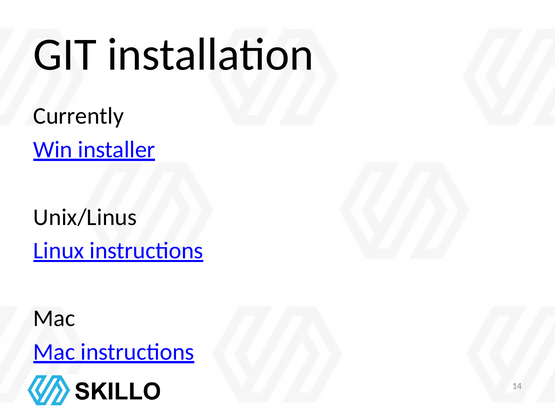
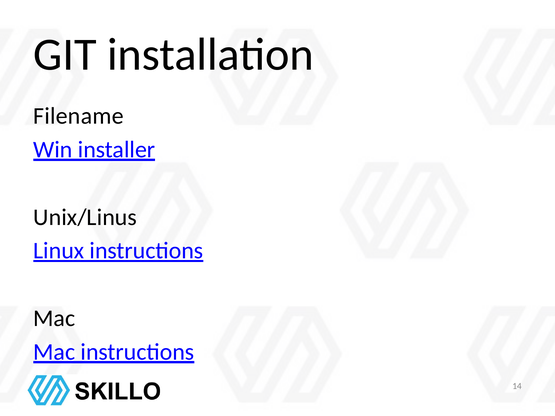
Currently: Currently -> Filename (78, 116)
